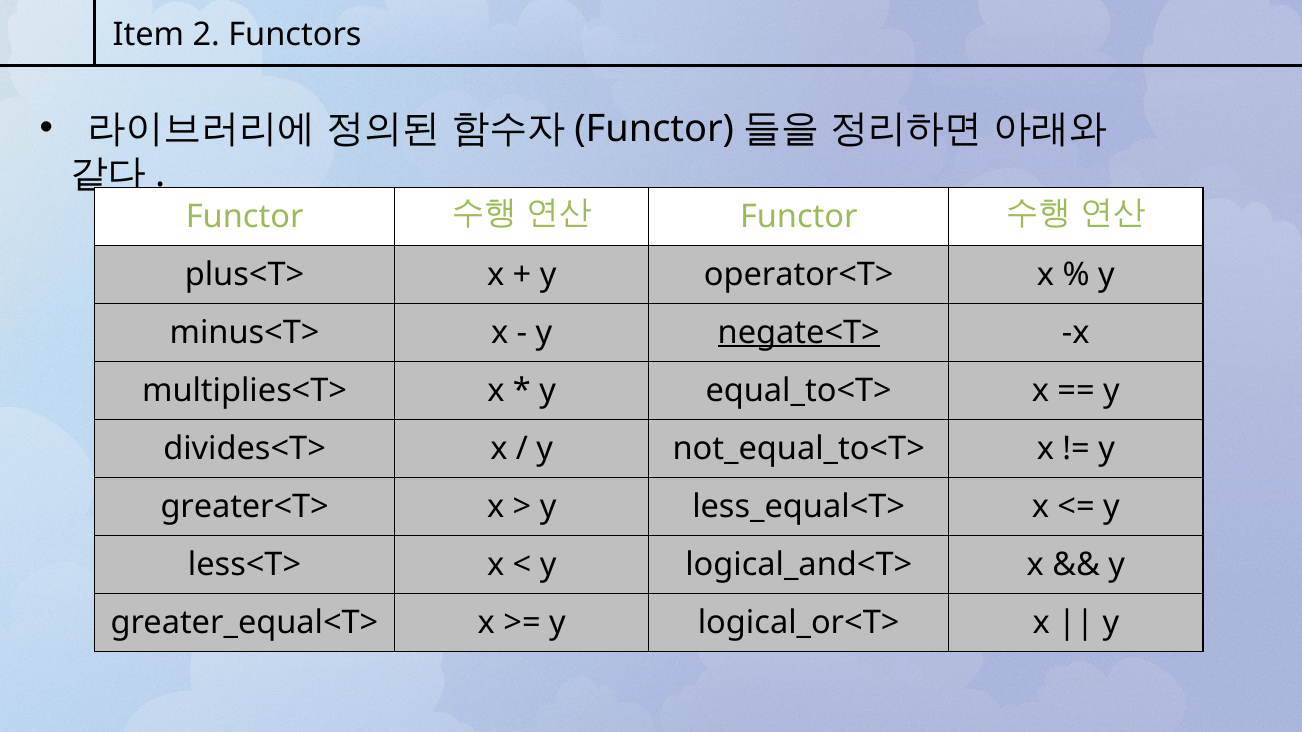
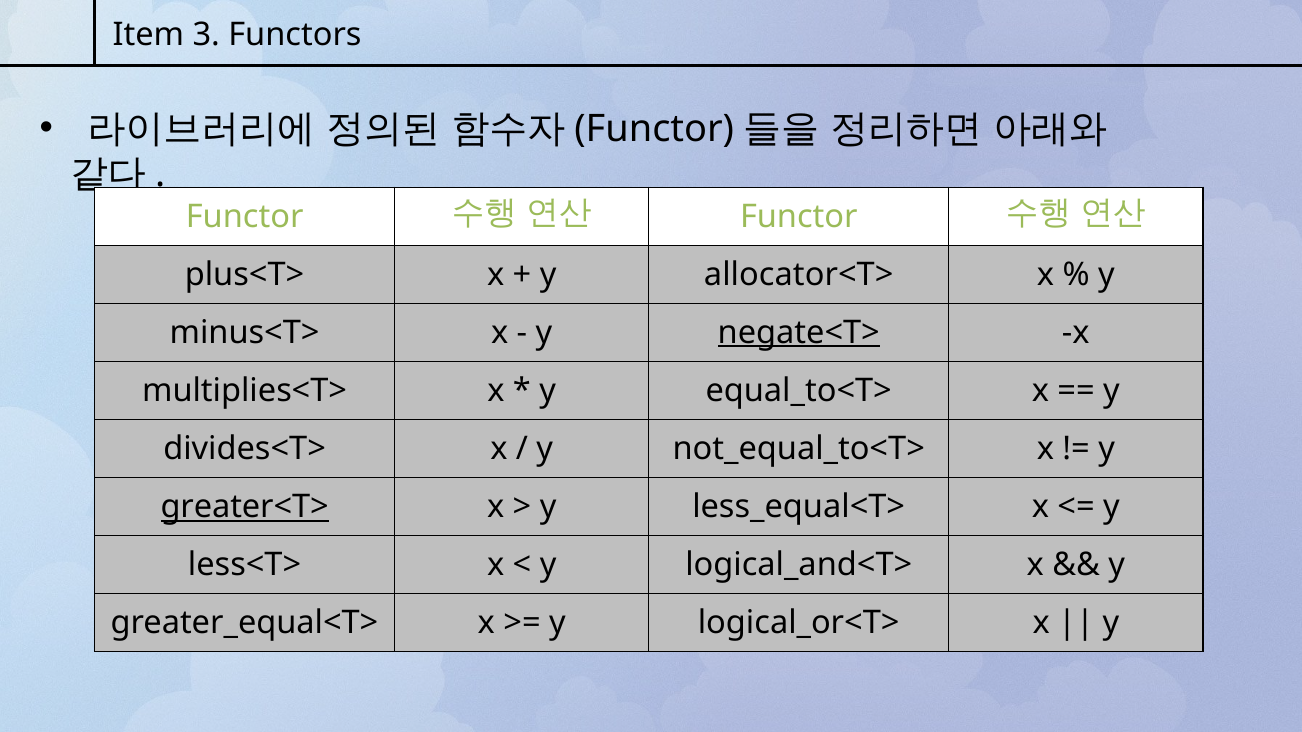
2: 2 -> 3 (206, 35)
operator<T>: operator<T> -> allocator<T> (799, 274)
greater<T> underline: none -> present (245, 507)
